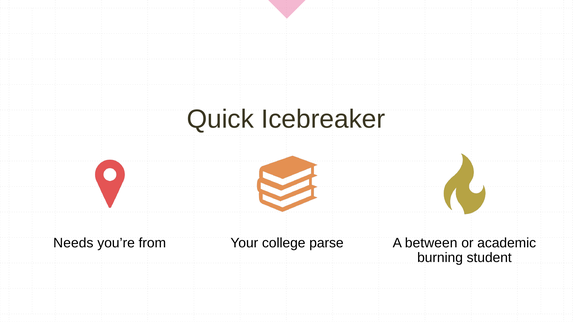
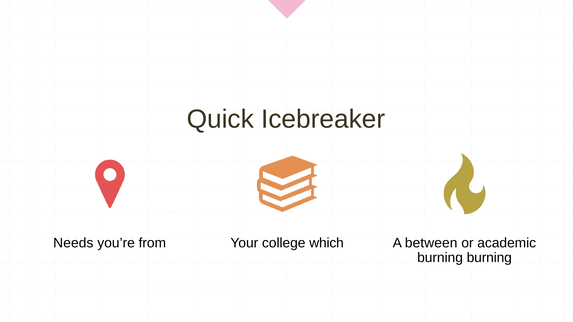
parse: parse -> which (327, 243)
burning student: student -> burning (489, 258)
